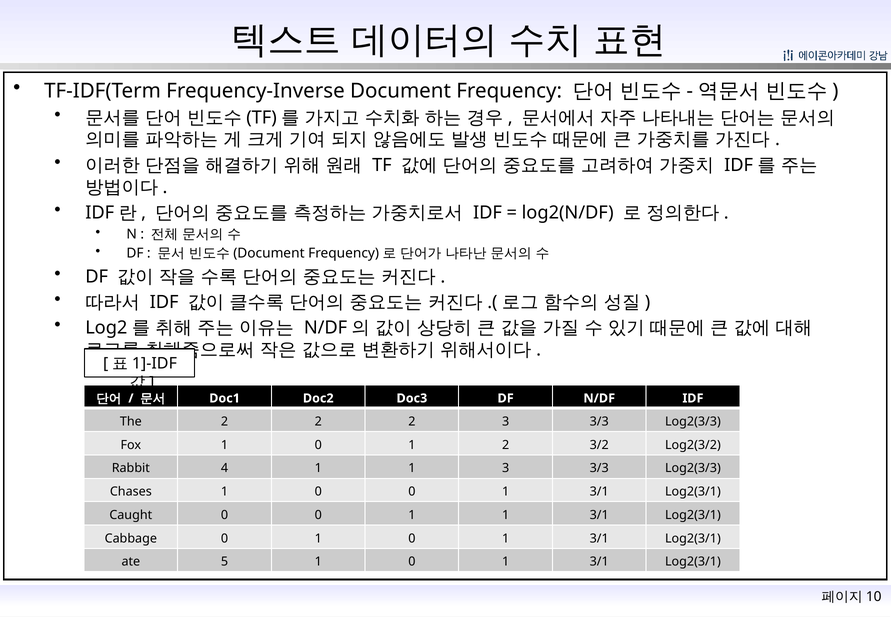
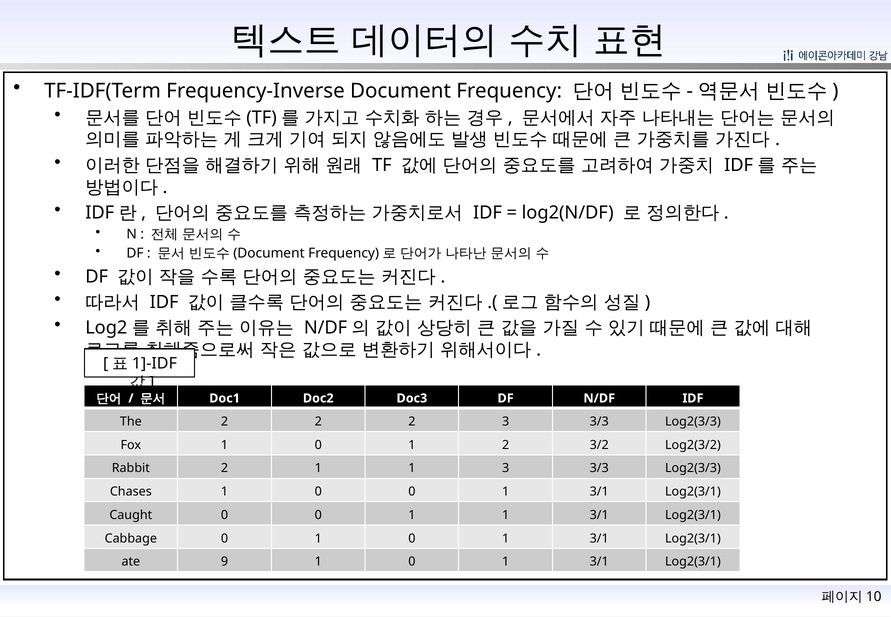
Rabbit 4: 4 -> 2 (225, 468)
5: 5 -> 9 (225, 562)
